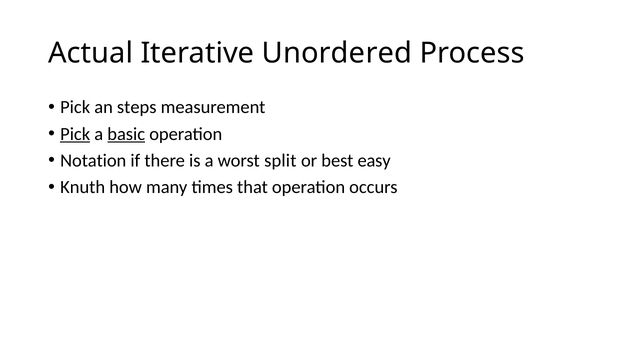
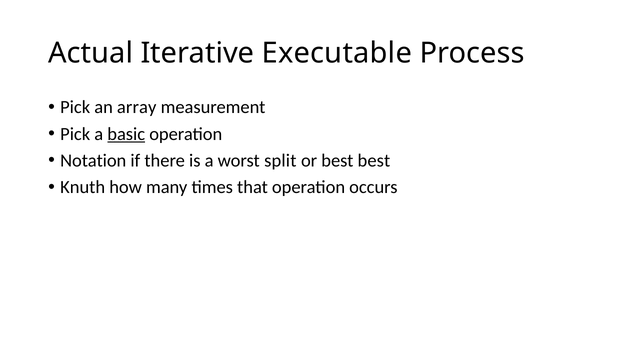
Unordered: Unordered -> Executable (337, 53)
steps: steps -> array (137, 107)
Pick underline: present -> none (75, 134)
best easy: easy -> best (374, 160)
